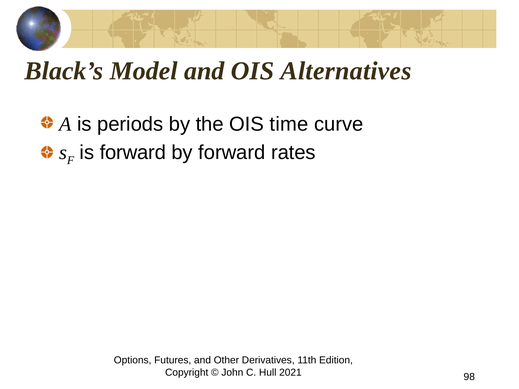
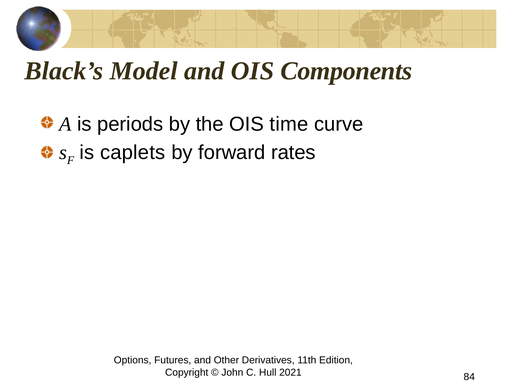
Alternatives: Alternatives -> Components (346, 71)
is forward: forward -> caplets (133, 153)
98: 98 -> 84 (469, 377)
